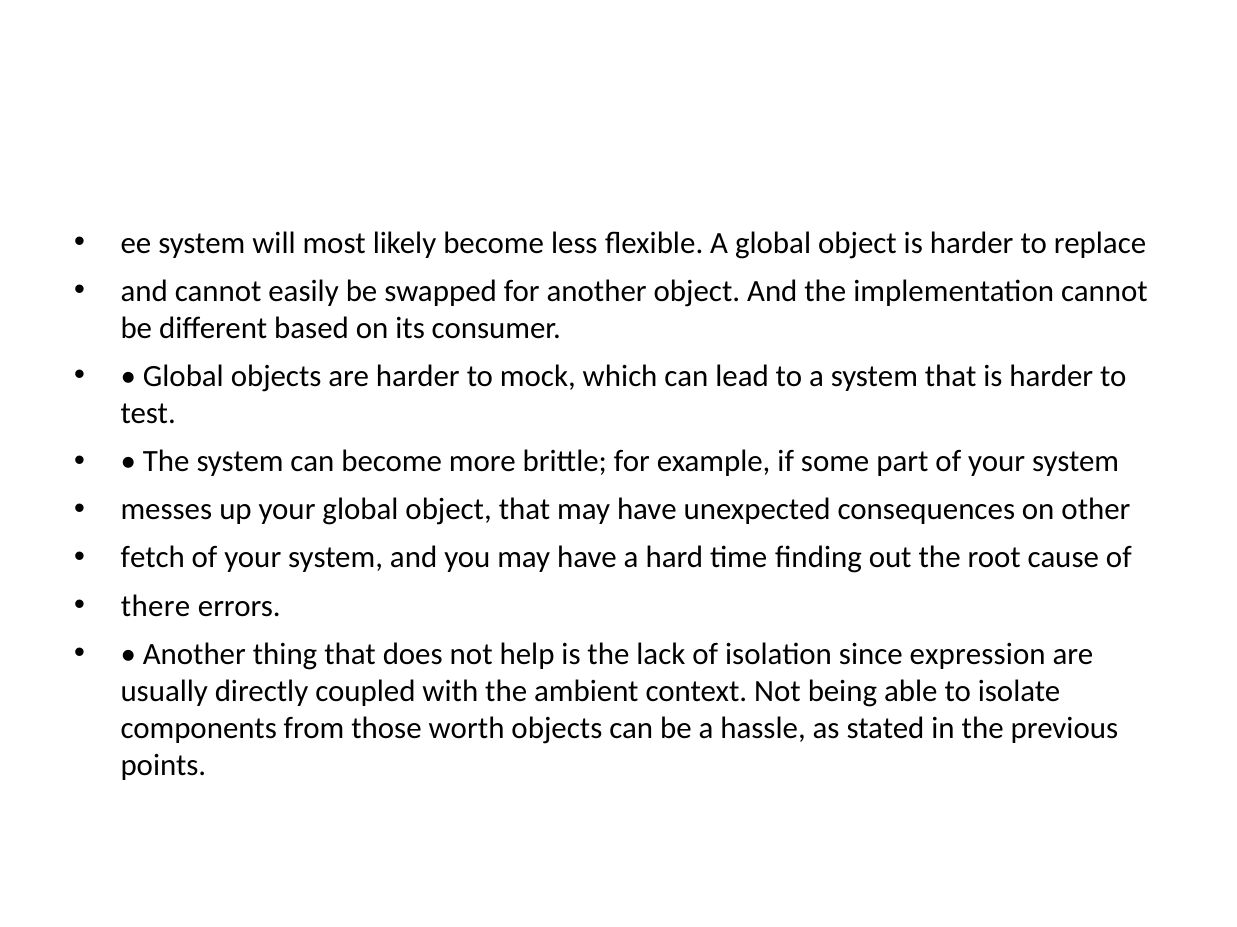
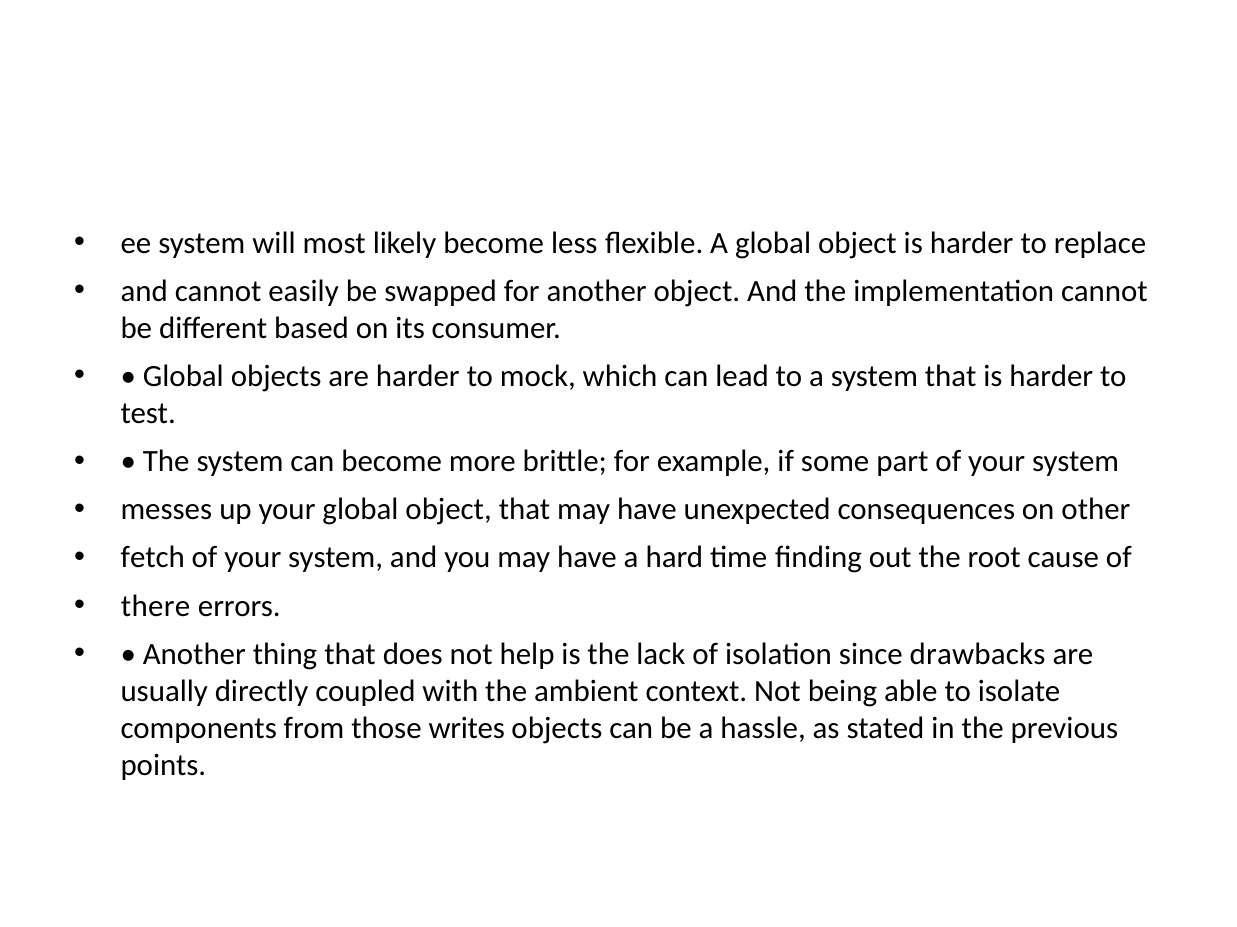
expression: expression -> drawbacks (978, 654)
worth: worth -> writes (467, 729)
